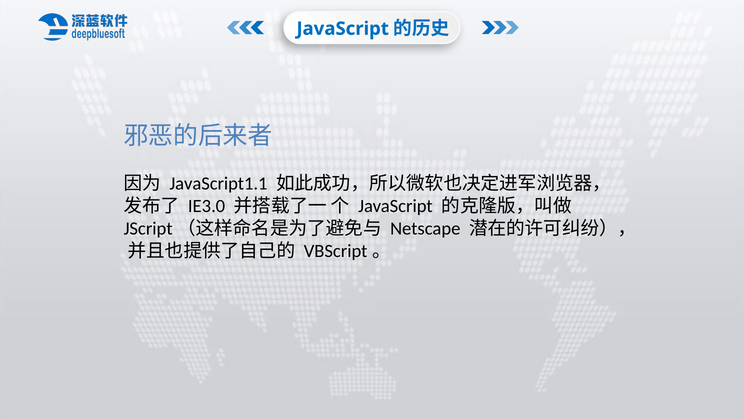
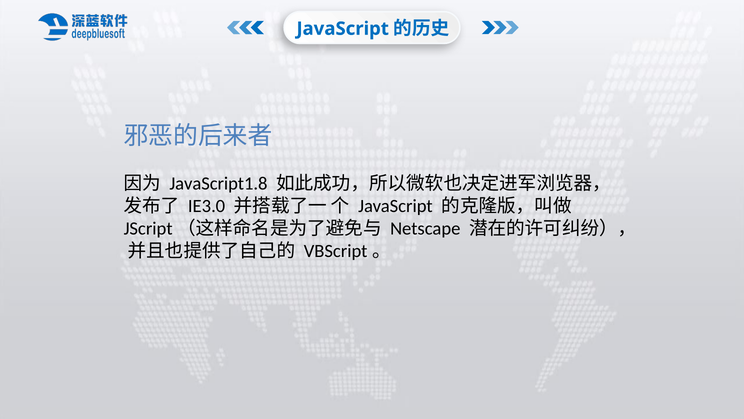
JavaScript1.1: JavaScript1.1 -> JavaScript1.8 (218, 184)
